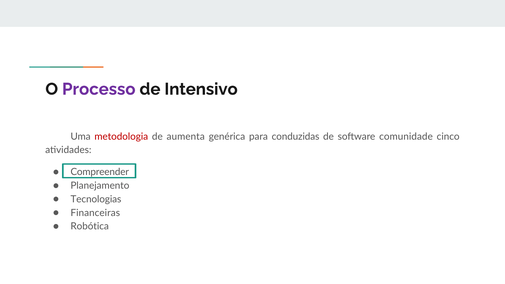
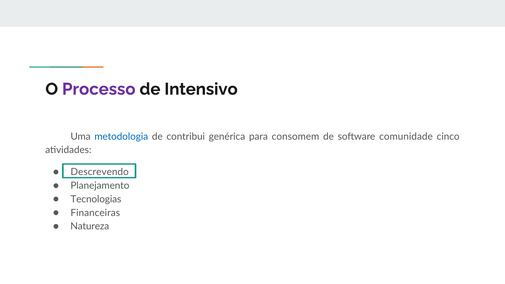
metodologia colour: red -> blue (121, 137)
aumenta: aumenta -> contribui (186, 137)
conduzidas: conduzidas -> consomem (295, 137)
Compreender: Compreender -> Descrevendo (100, 172)
Robótica: Robótica -> Natureza (90, 226)
